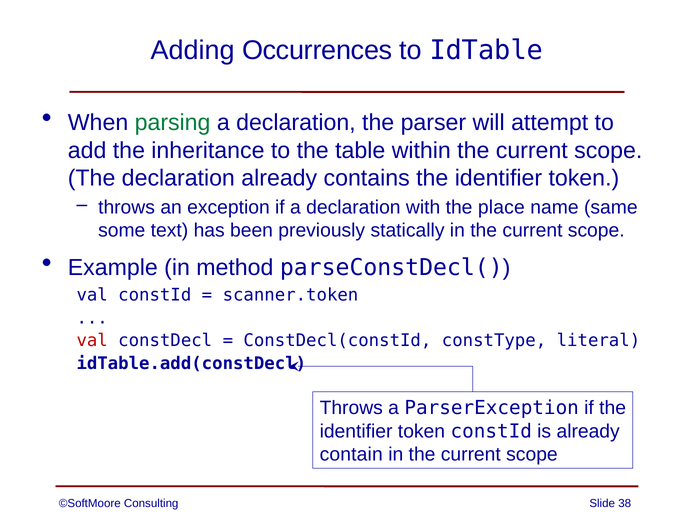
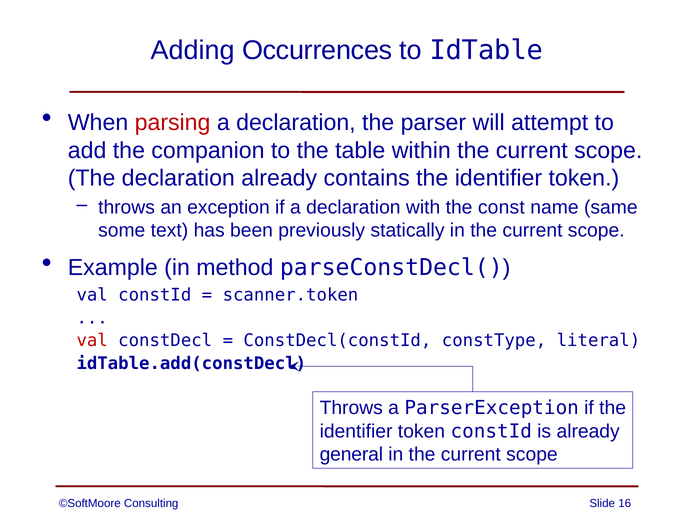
parsing colour: green -> red (173, 123)
inheritance: inheritance -> companion (208, 150)
place: place -> const (501, 207)
contain: contain -> general (351, 454)
38: 38 -> 16 (625, 503)
